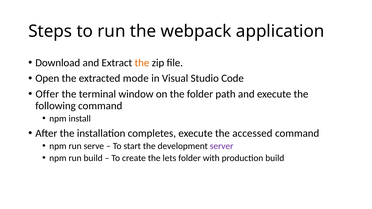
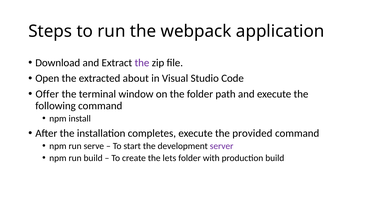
the colour: orange -> purple (142, 63)
mode: mode -> about (136, 78)
accessed: accessed -> provided (252, 133)
